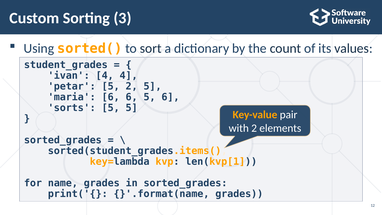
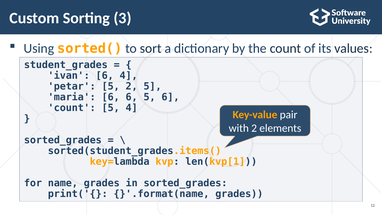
ivan 4: 4 -> 6 (105, 76)
sorts: sorts -> count (72, 108)
5 5: 5 -> 4 (132, 108)
